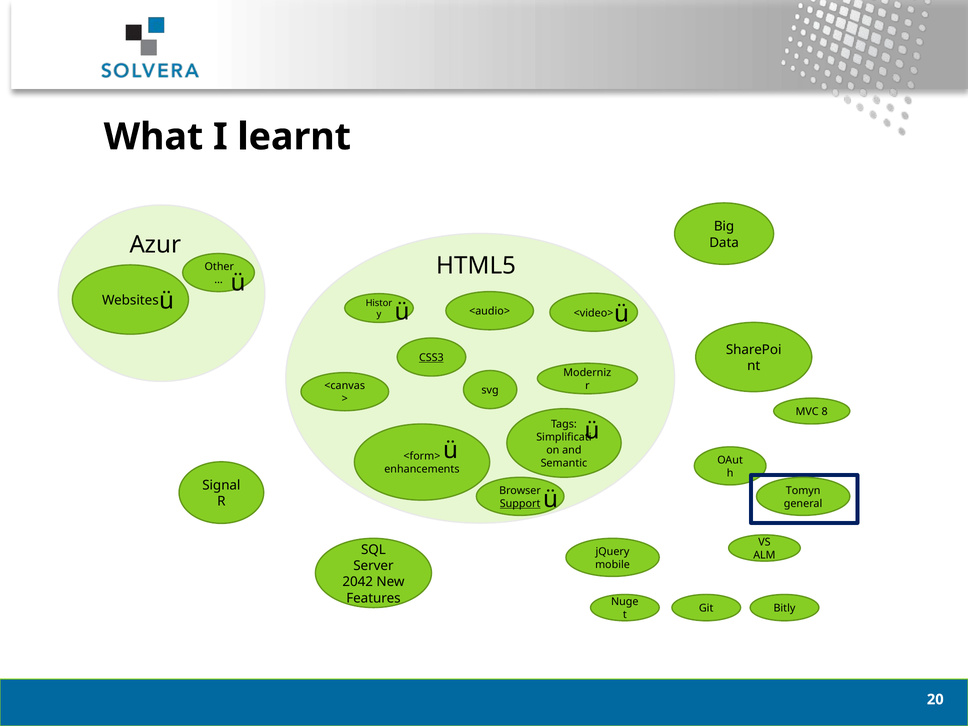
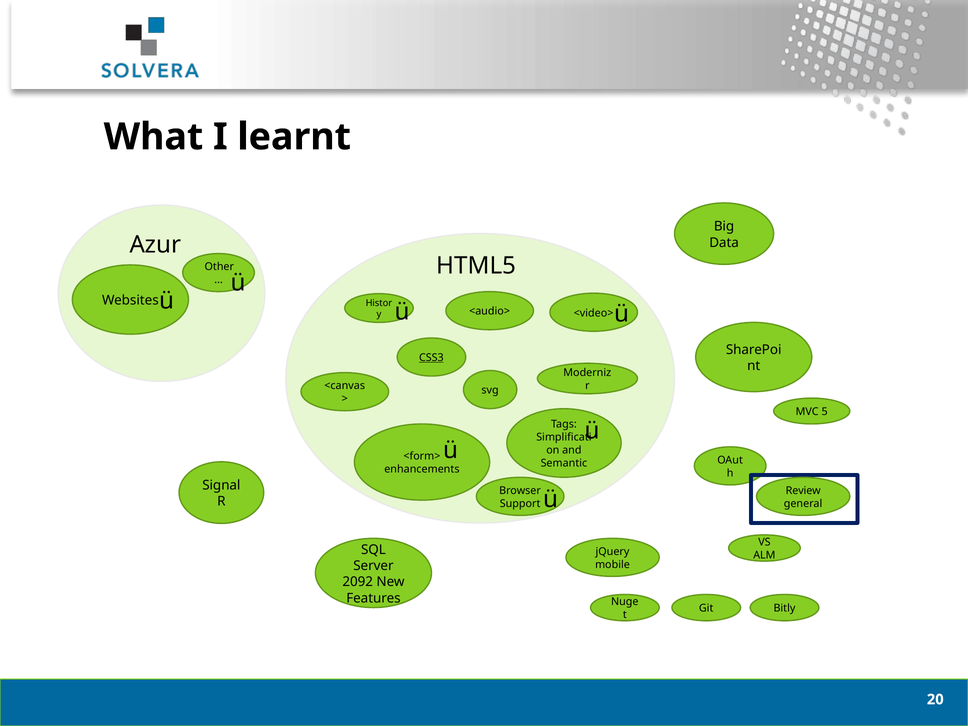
8: 8 -> 5 (825, 412)
Tomyn: Tomyn -> Review (803, 491)
Support underline: present -> none (520, 504)
2042: 2042 -> 2092 (358, 582)
